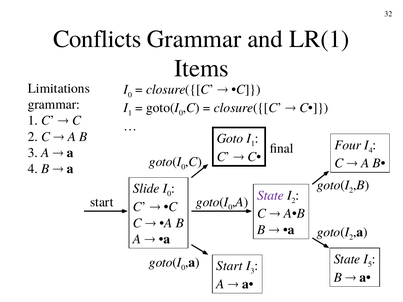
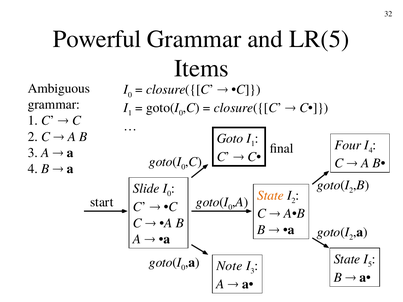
Conflicts: Conflicts -> Powerful (97, 39)
LR(1: LR(1 -> LR(5 (319, 39)
Limitations: Limitations -> Ambiguous (59, 88)
State colour: purple -> orange (271, 195)
Start: Start -> Note (229, 266)
